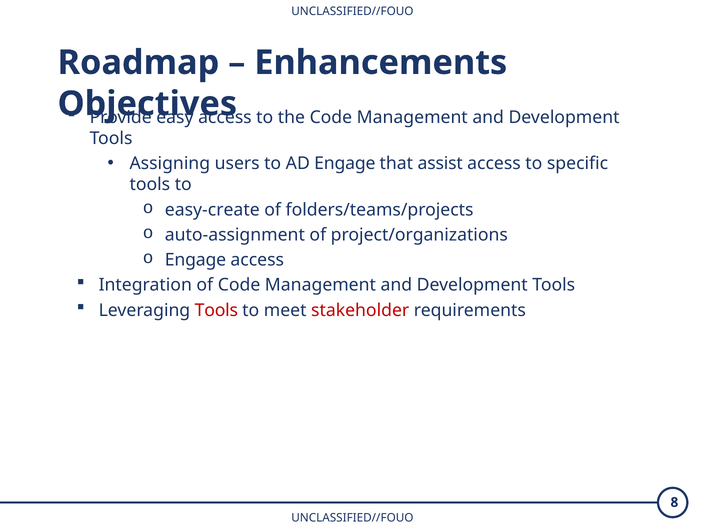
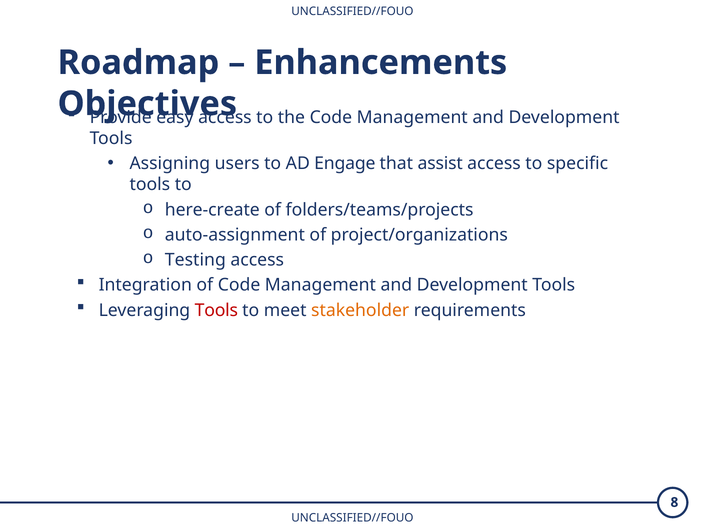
easy-create: easy-create -> here-create (212, 210)
Engage: Engage -> Testing (195, 260)
stakeholder colour: red -> orange (360, 310)
